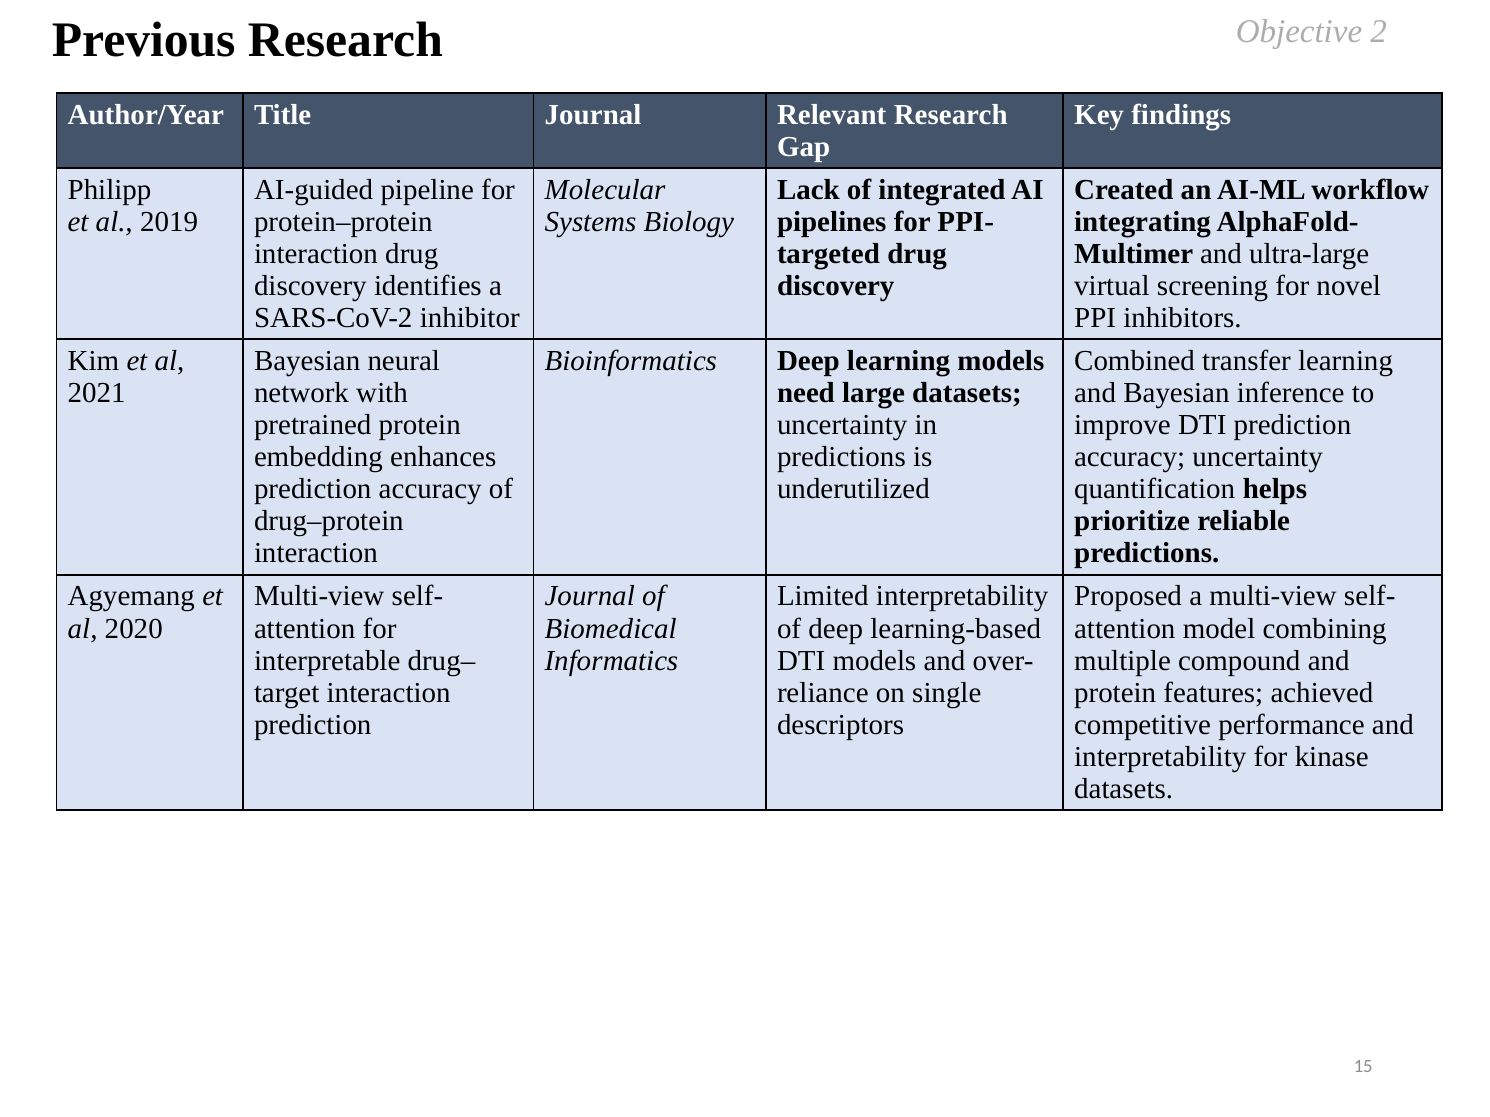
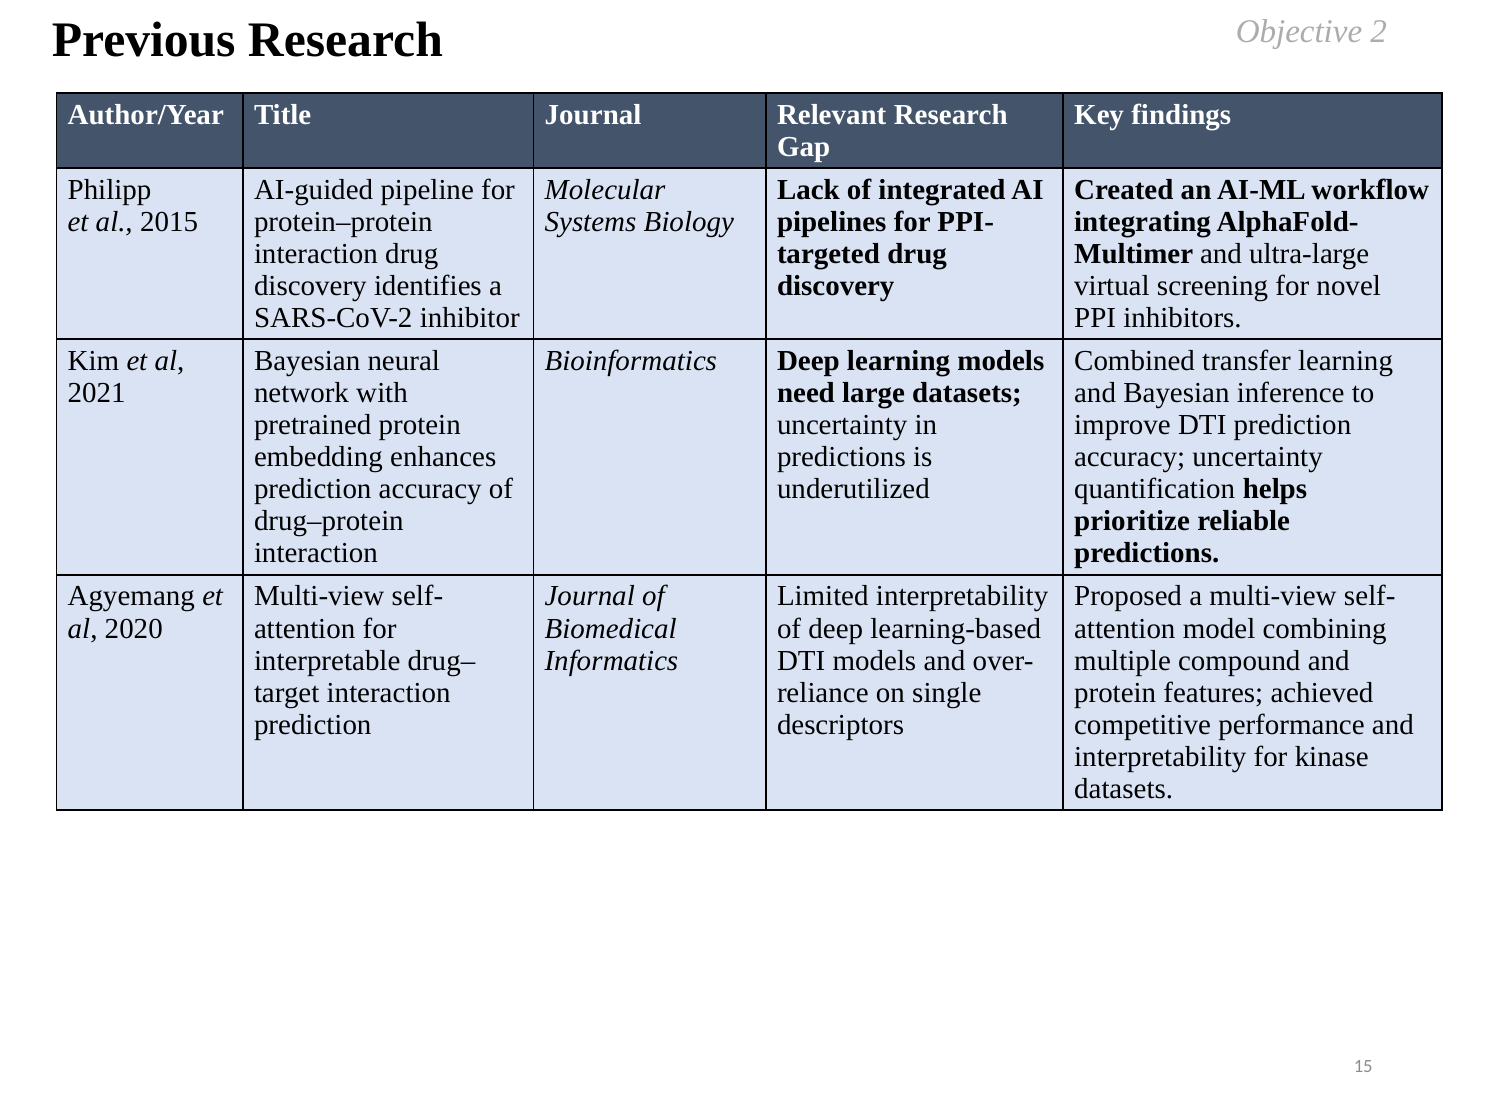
2019: 2019 -> 2015 (169, 222)
